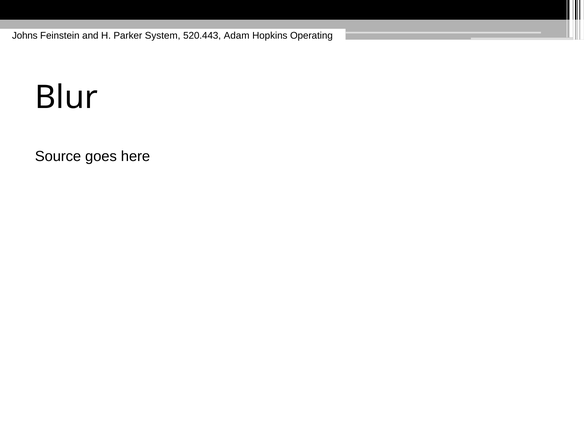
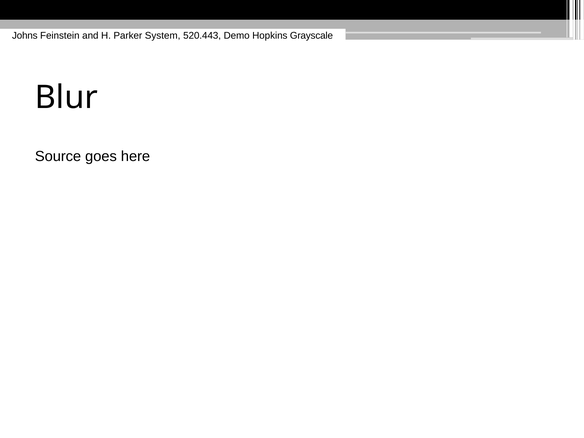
Adam: Adam -> Demo (237, 36)
Operating: Operating -> Grayscale (311, 36)
